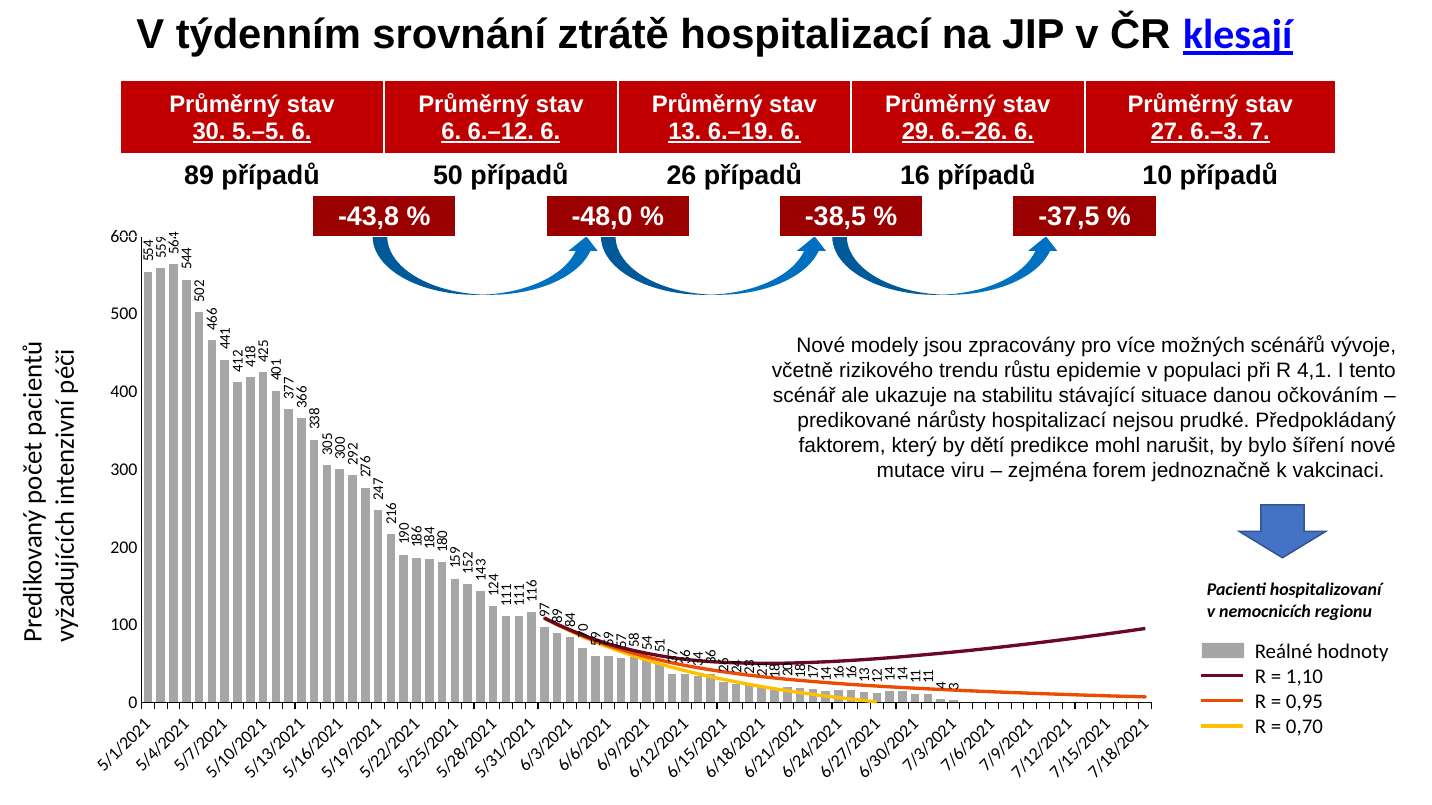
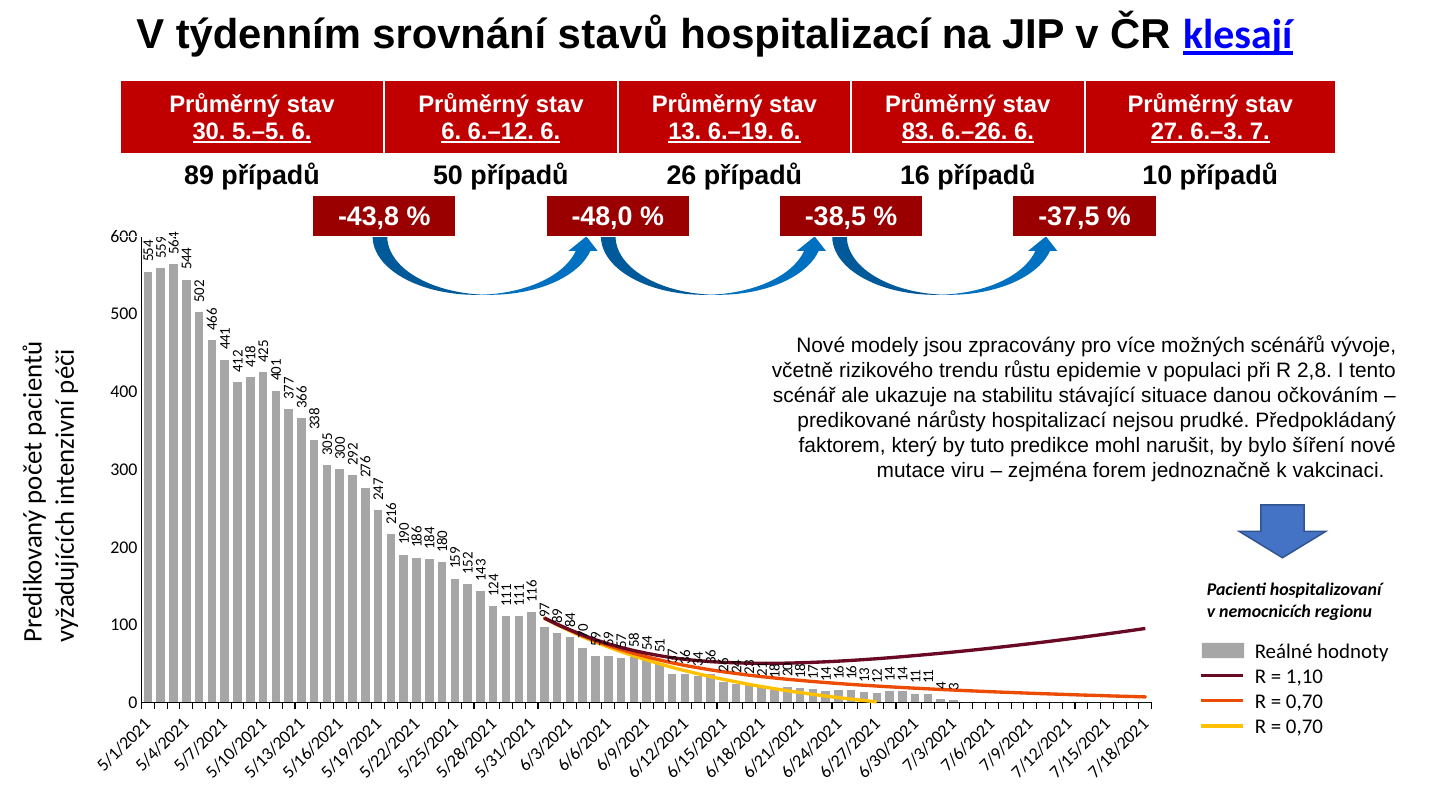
ztrátě: ztrátě -> stavů (613, 35)
29: 29 -> 83 (918, 132)
4,1: 4,1 -> 2,8 (1314, 371)
dětí: dětí -> tuto (987, 446)
0,95: 0,95 -> 0,70 (1304, 702)
